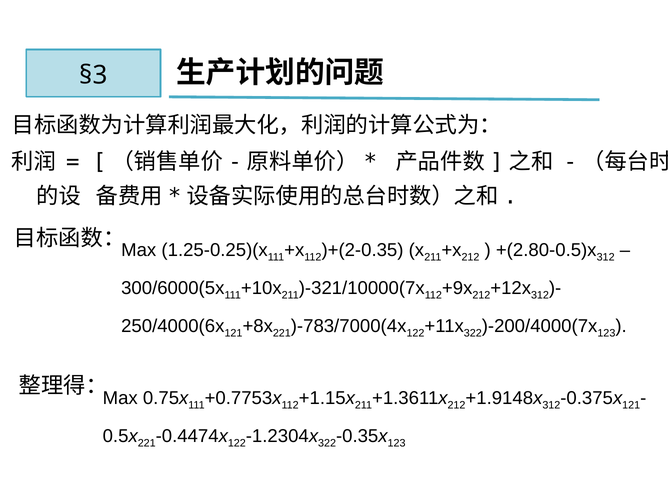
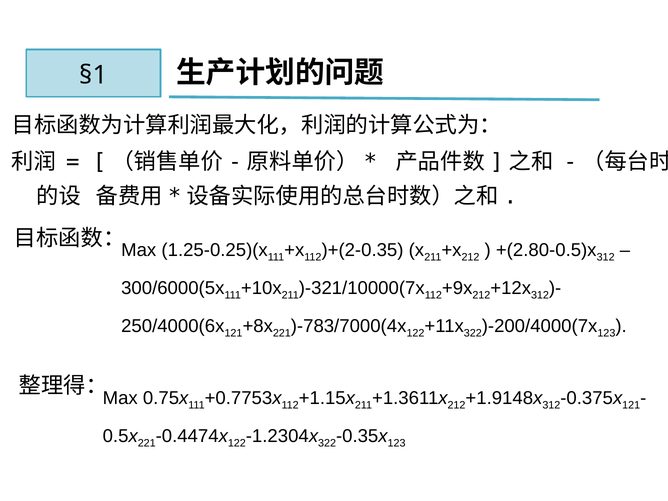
§3: §3 -> §1 (93, 75)
